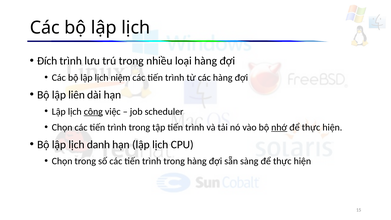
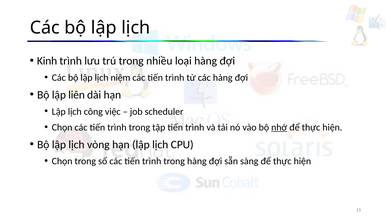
Đích: Đích -> Kinh (47, 61)
công underline: present -> none (93, 111)
danh: danh -> vòng (98, 144)
